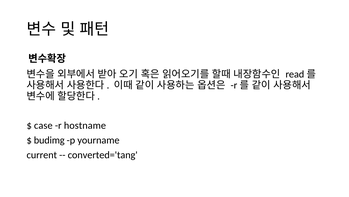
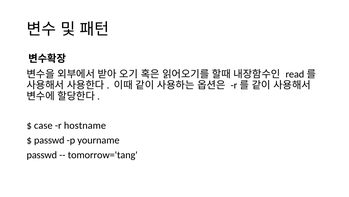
budimg: budimg -> passwd (49, 140)
current: current -> passwd (42, 154)
converted='tang: converted='tang -> tomorrow='tang (103, 154)
